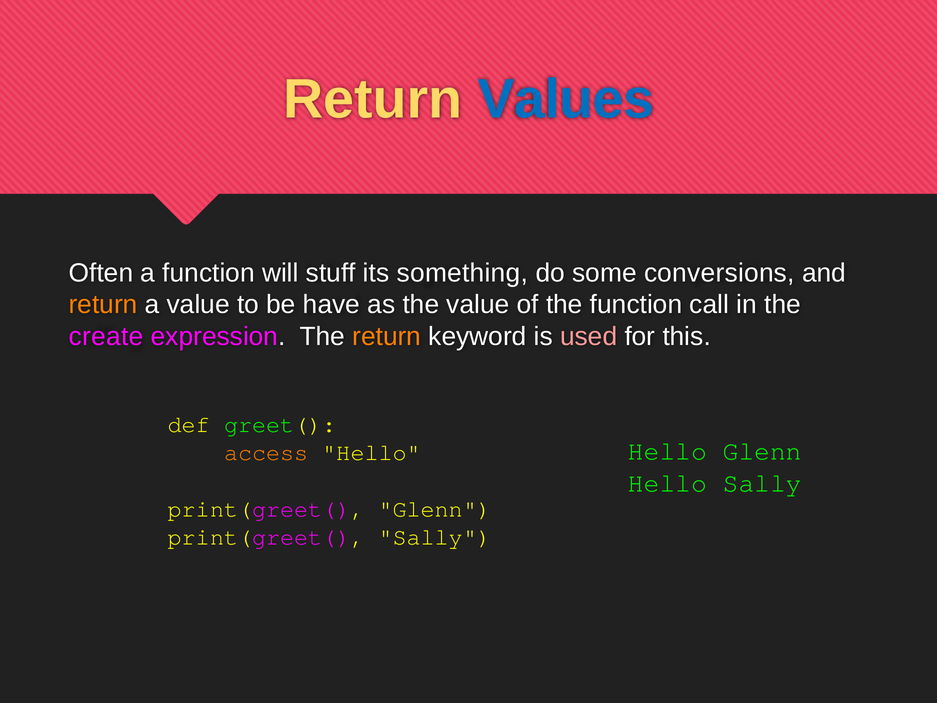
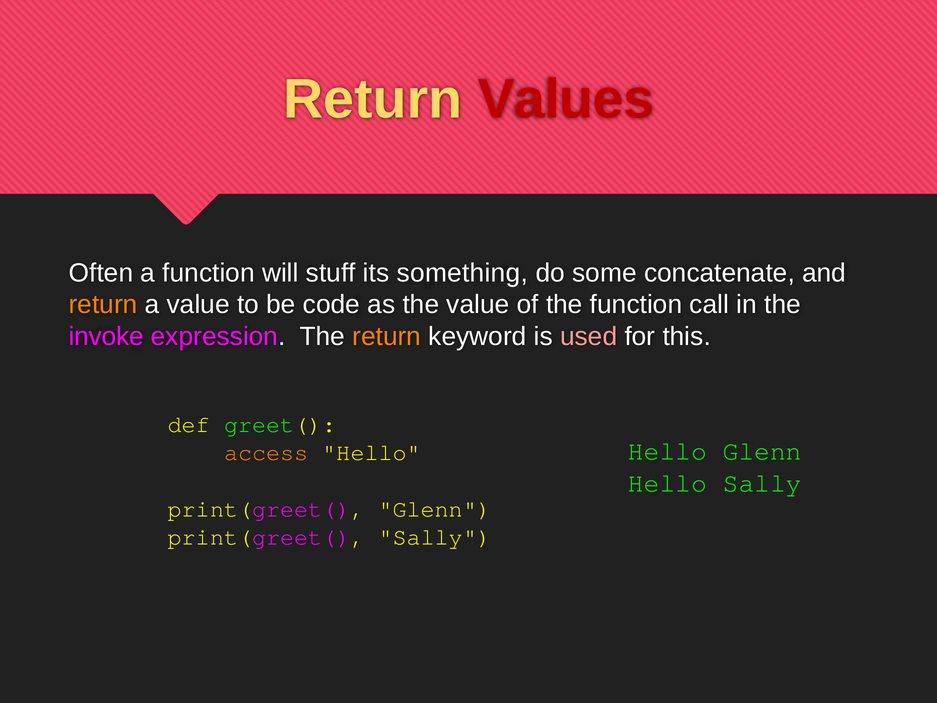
Values colour: blue -> red (566, 99)
conversions: conversions -> concatenate (719, 273)
have: have -> code (332, 305)
create: create -> invoke (106, 336)
